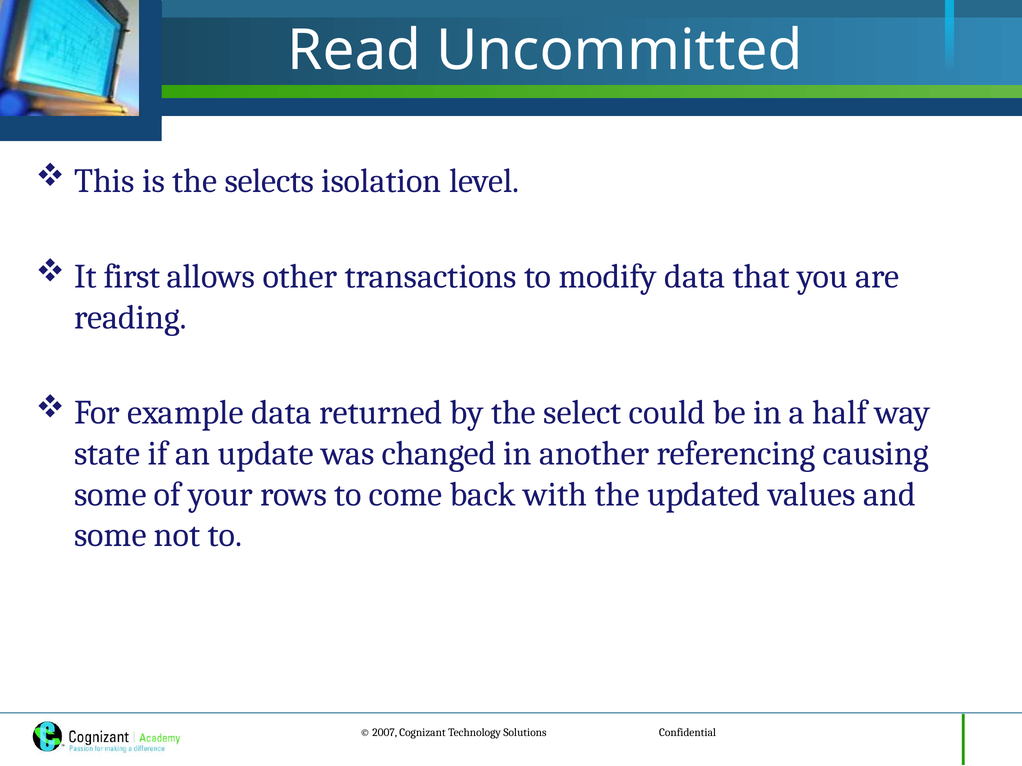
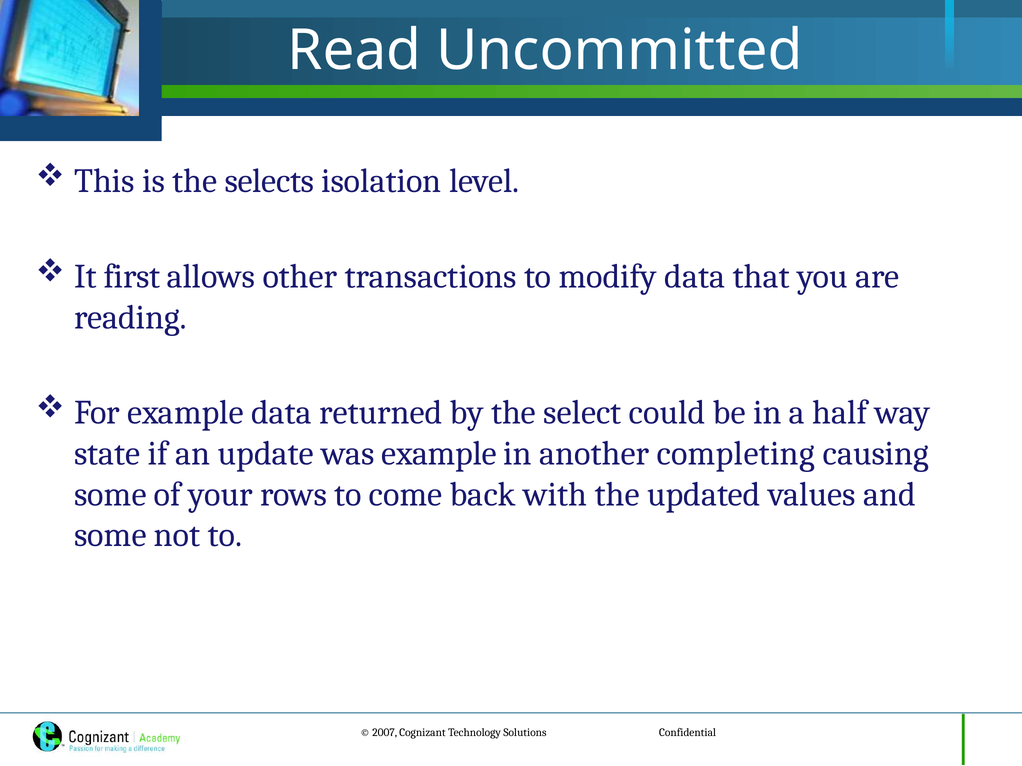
was changed: changed -> example (439, 454)
referencing: referencing -> completing (736, 454)
